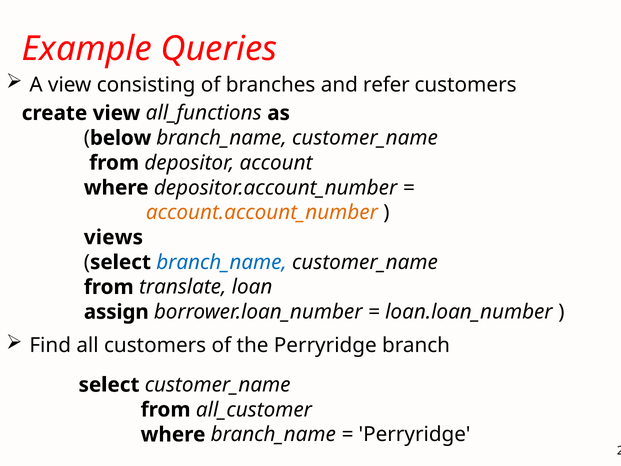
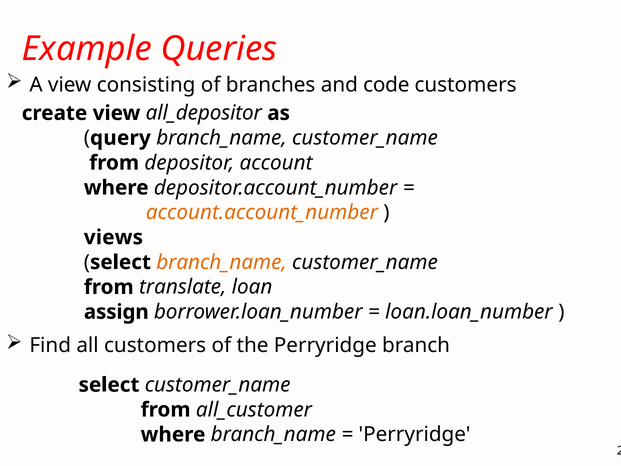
refer: refer -> code (386, 85)
all_functions: all_functions -> all_depositor (204, 113)
below: below -> query (120, 138)
branch_name colour: blue -> orange (222, 262)
